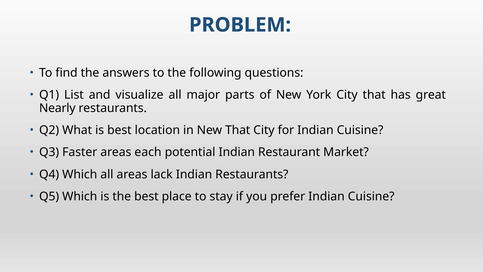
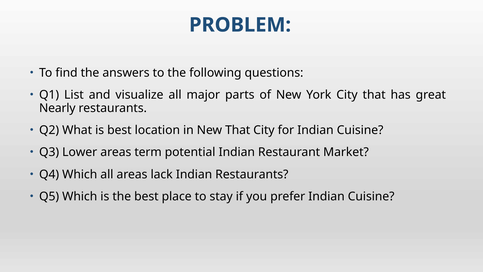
Faster: Faster -> Lower (80, 152)
each: each -> term (148, 152)
